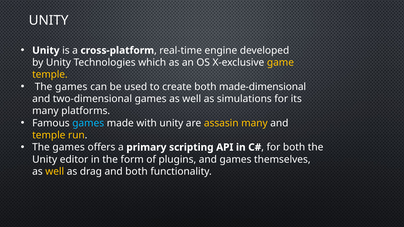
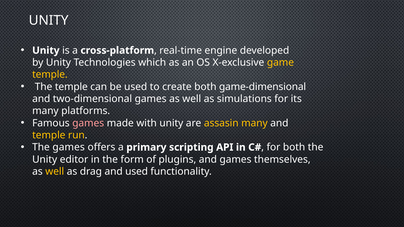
games: games -> temple (71, 87)
made-dimensional: made-dimensional -> game-dimensional (263, 87)
games colour: light blue -> pink (88, 123)
and both: both -> used (137, 172)
